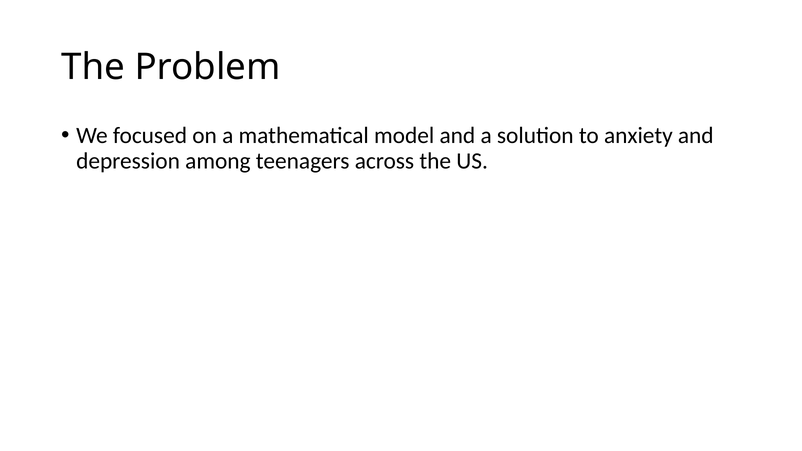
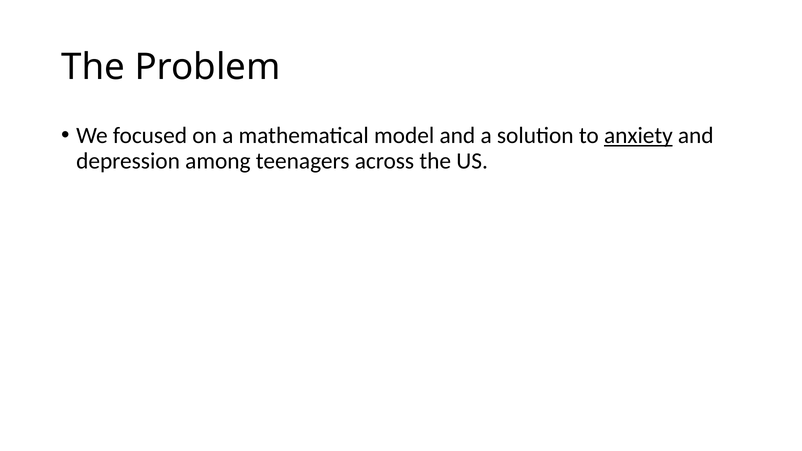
anxiety underline: none -> present (638, 136)
